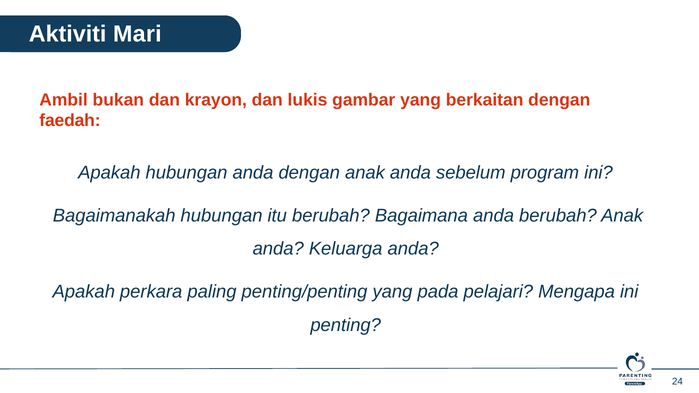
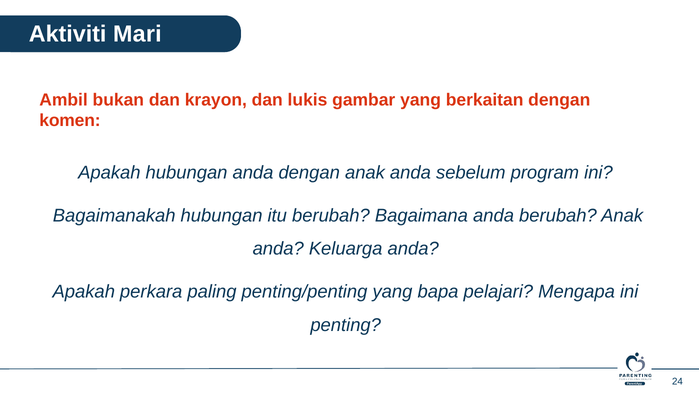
faedah: faedah -> komen (70, 121)
pada: pada -> bapa (438, 292)
